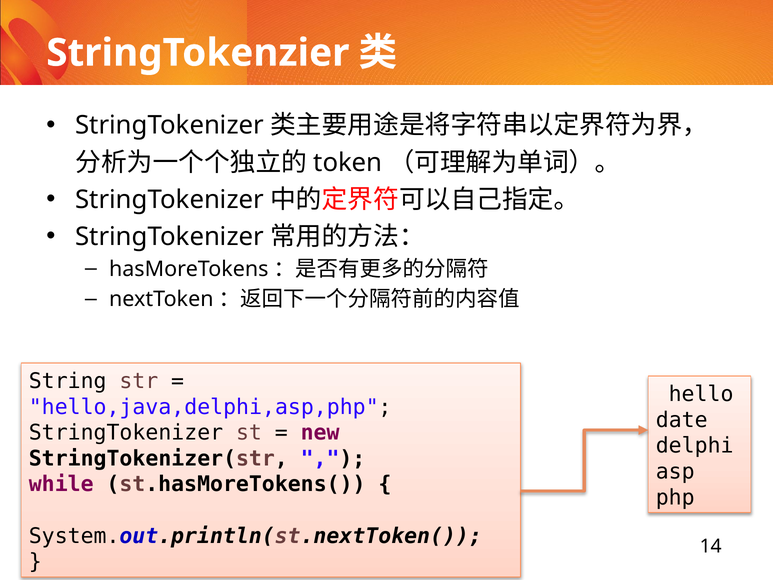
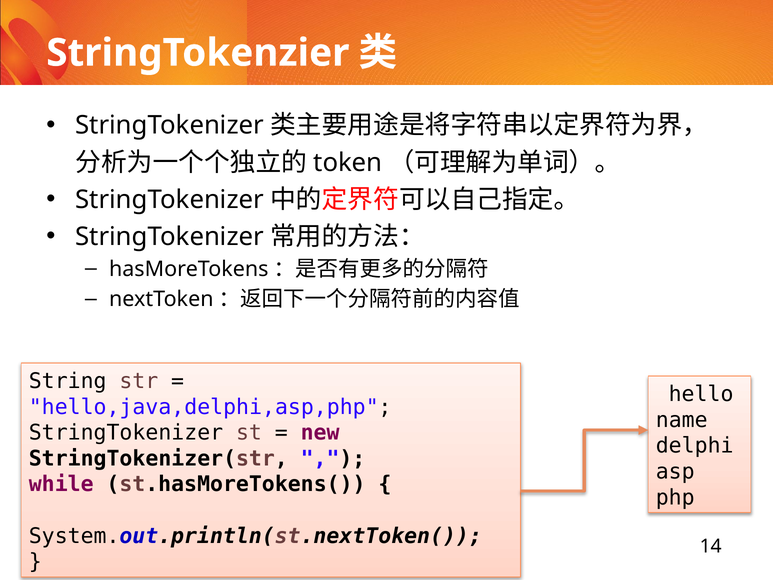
date: date -> name (682, 420)
